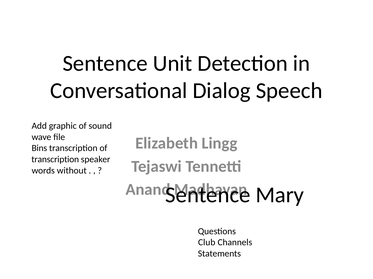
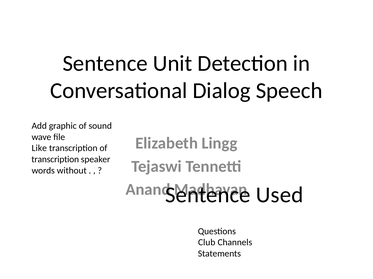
Bins: Bins -> Like (39, 149)
Mary: Mary -> Used (280, 195)
